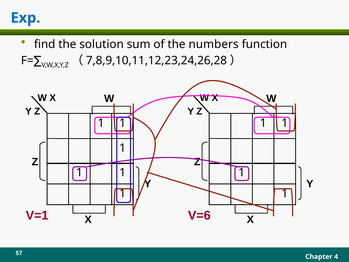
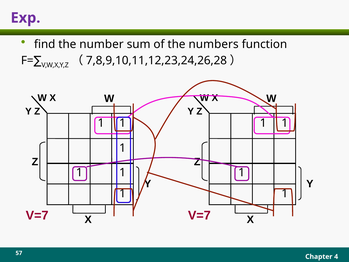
Exp colour: blue -> purple (25, 18)
solution: solution -> number (102, 44)
V=1: V=1 -> V=7 (37, 215)
V=6: V=6 -> V=7 (199, 215)
